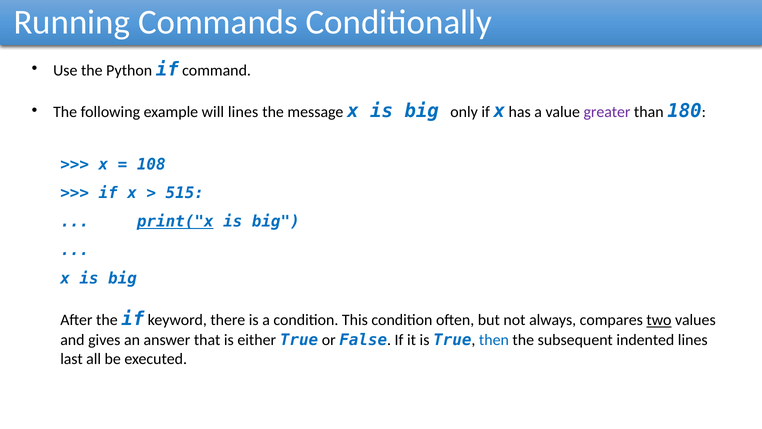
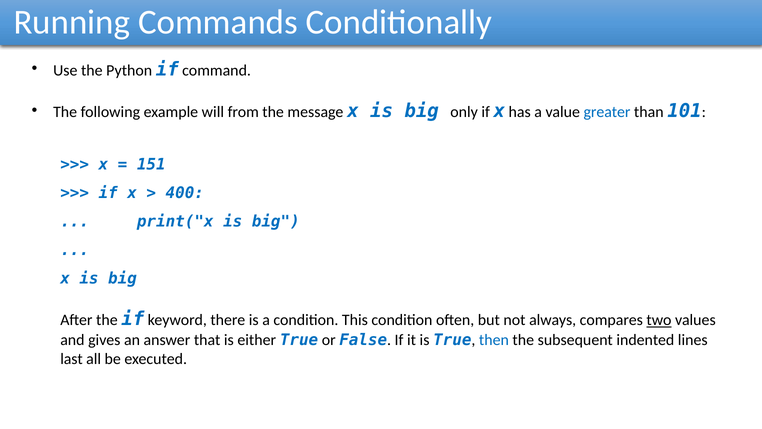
will lines: lines -> from (243, 112)
greater colour: purple -> blue (607, 112)
180: 180 -> 101 (685, 111)
108: 108 -> 151 (151, 164)
515: 515 -> 400 (185, 193)
print("x underline: present -> none (175, 221)
